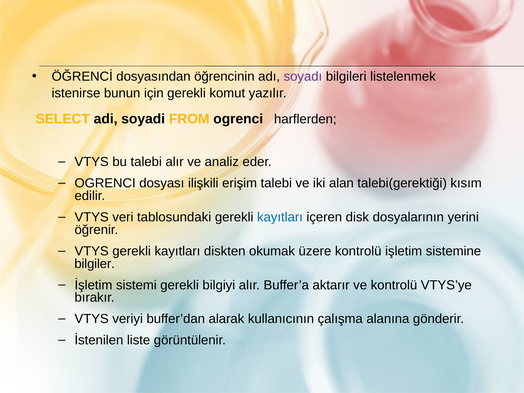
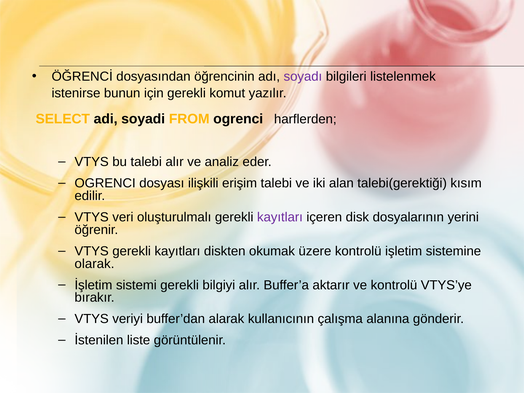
tablosundaki: tablosundaki -> oluşturulmalı (174, 217)
kayıtları colour: blue -> purple (280, 217)
bilgiler: bilgiler -> olarak (94, 264)
